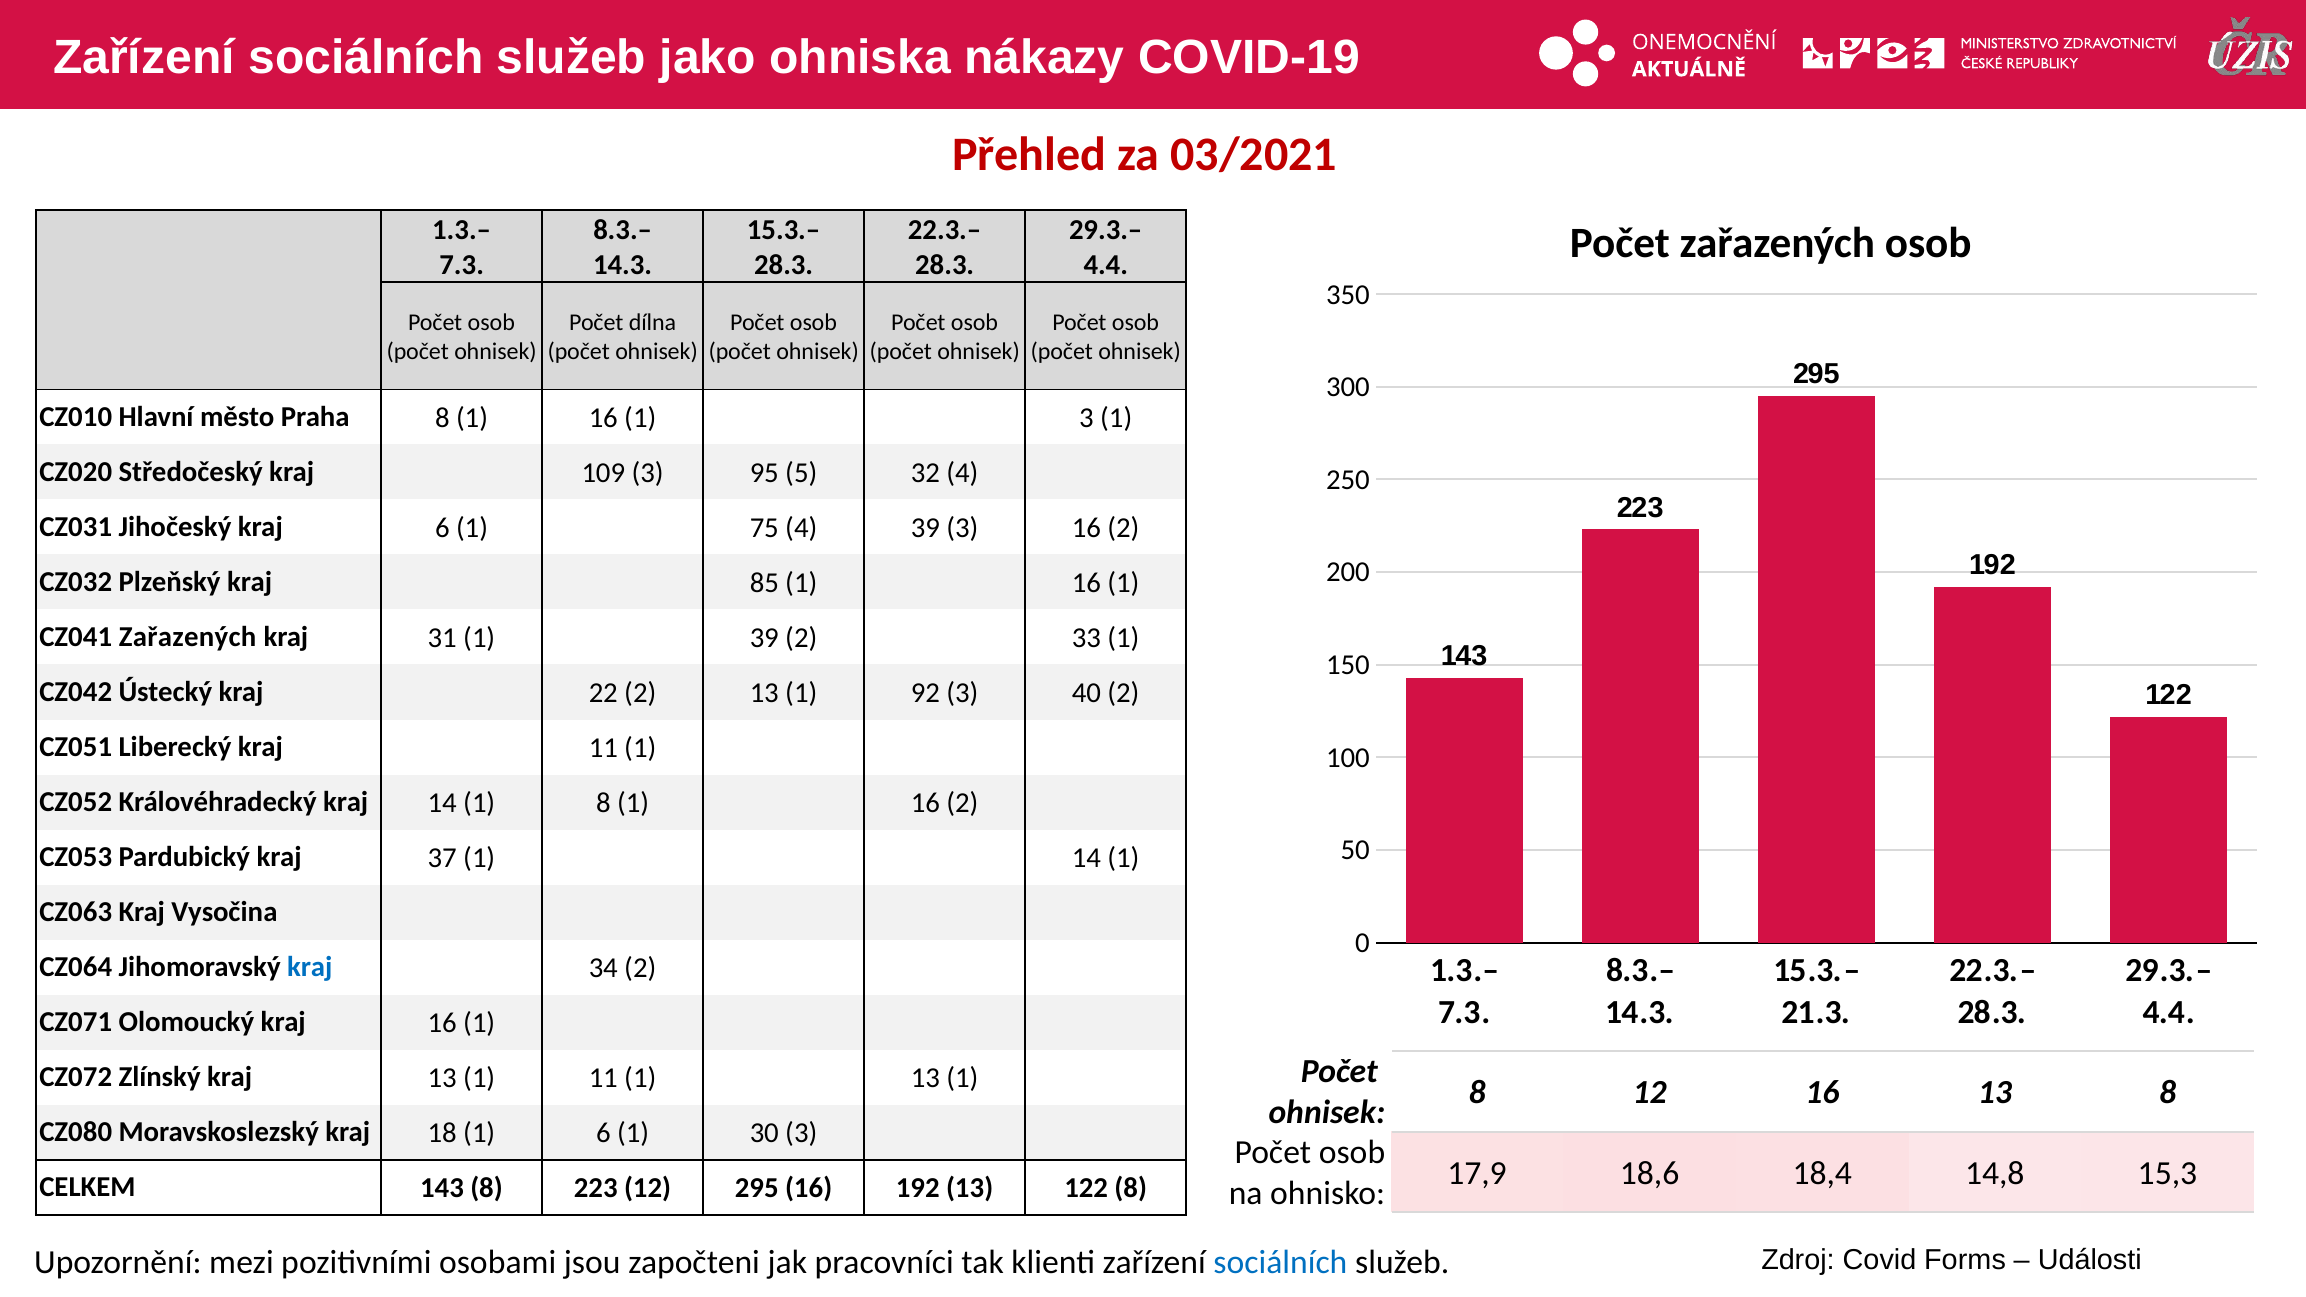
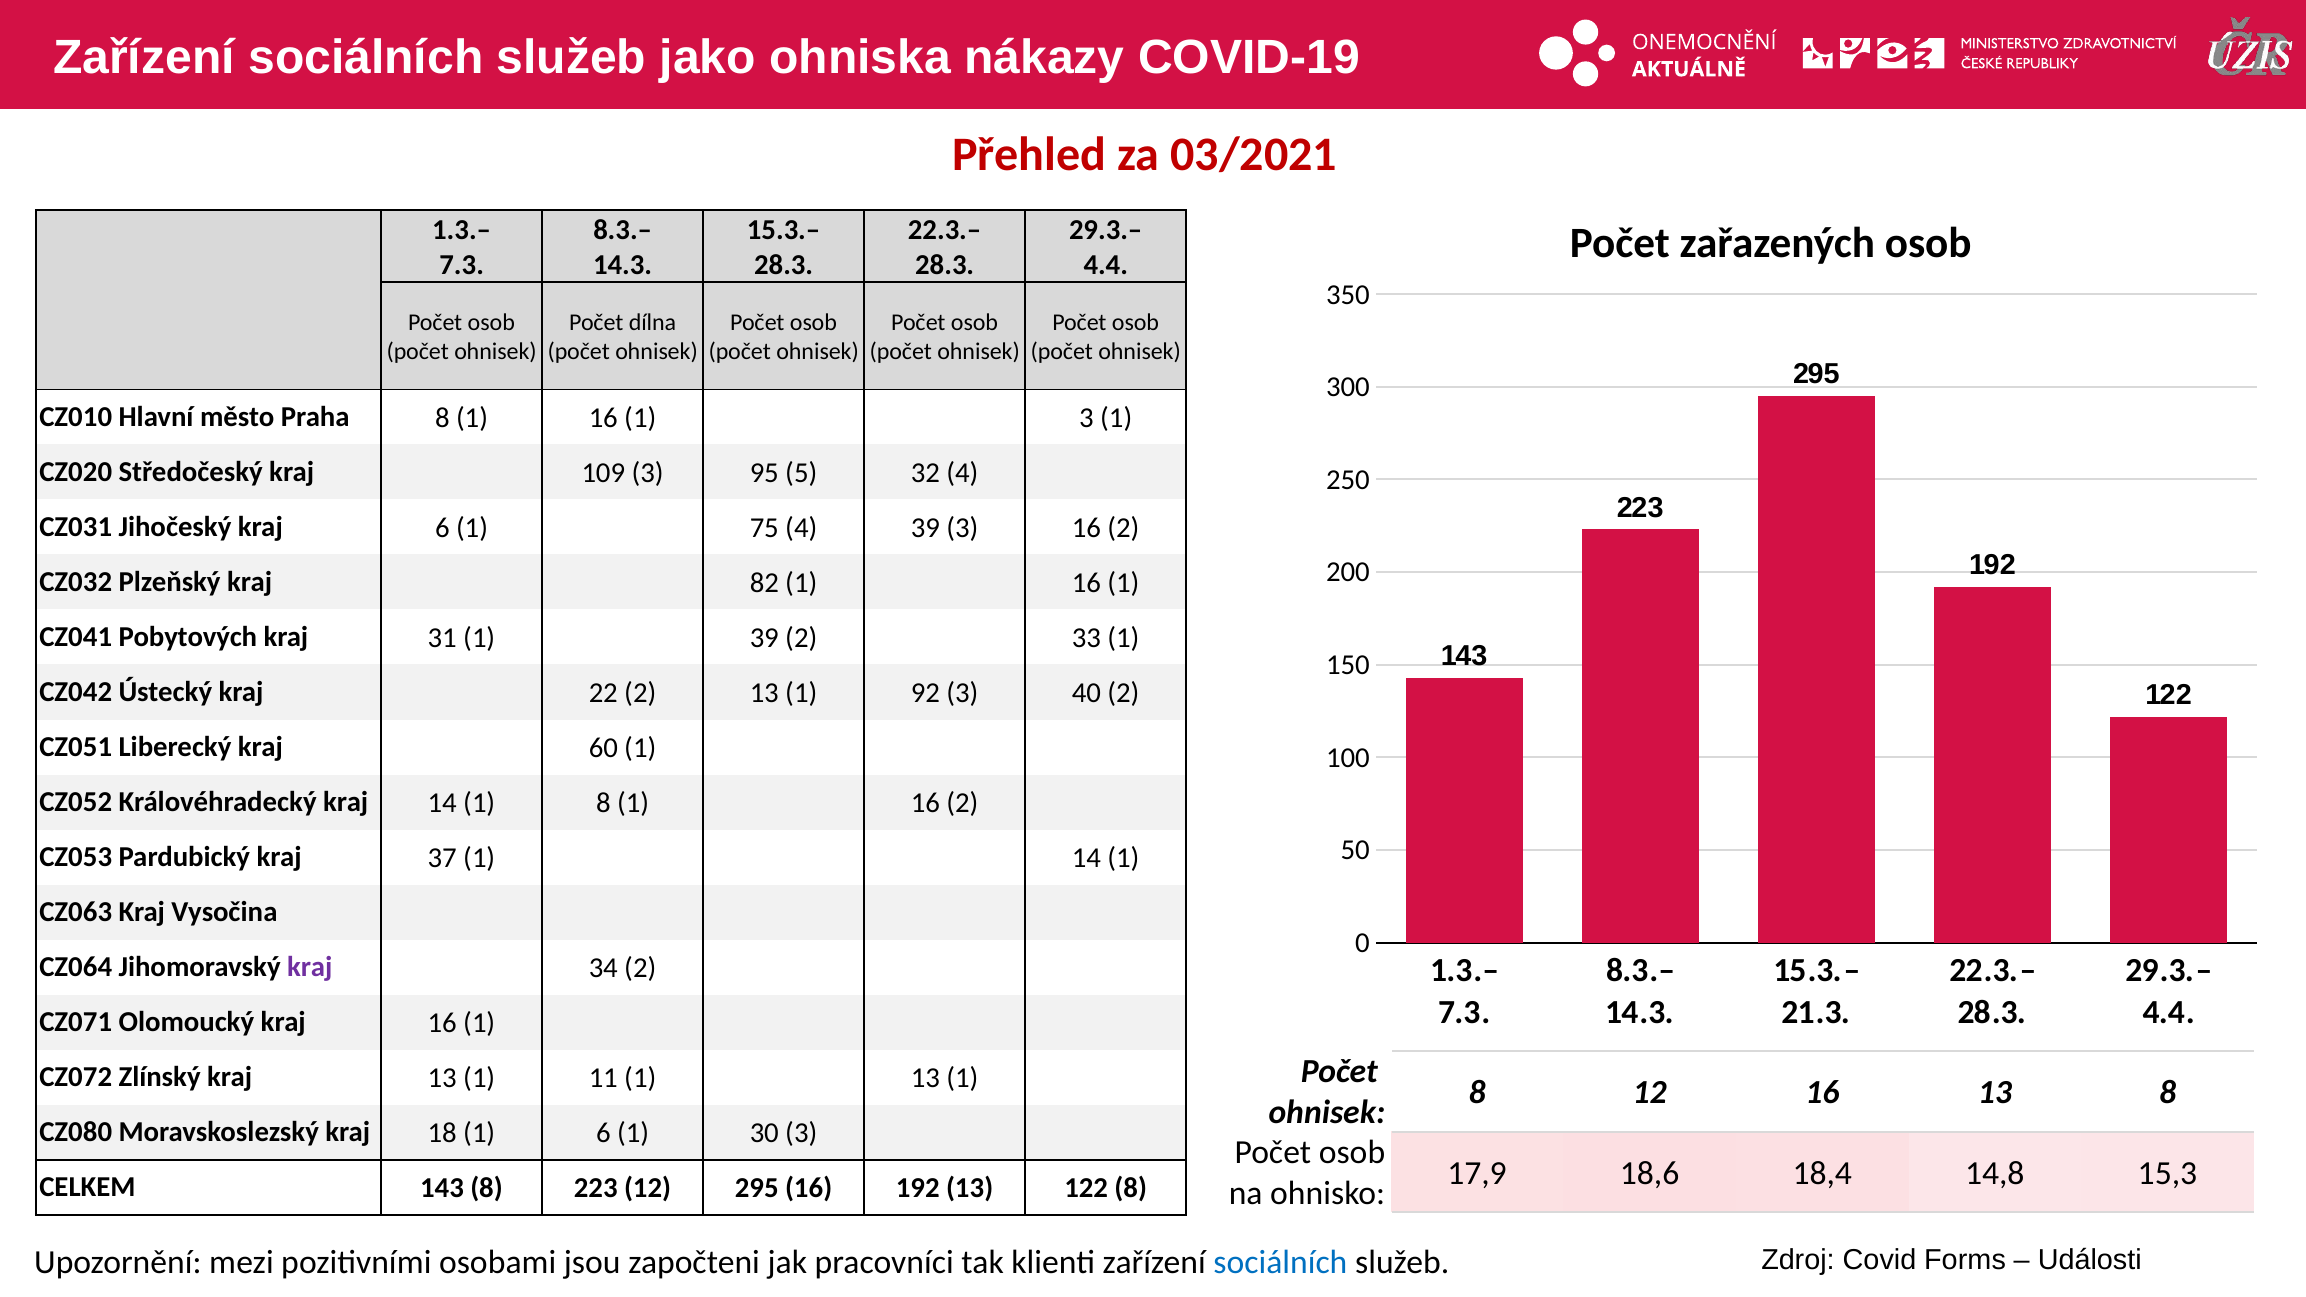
85: 85 -> 82 (764, 583)
CZ041 Zařazených: Zařazených -> Pobytových (188, 637)
kraj 11: 11 -> 60 (603, 748)
kraj colour: blue -> purple (310, 967)
